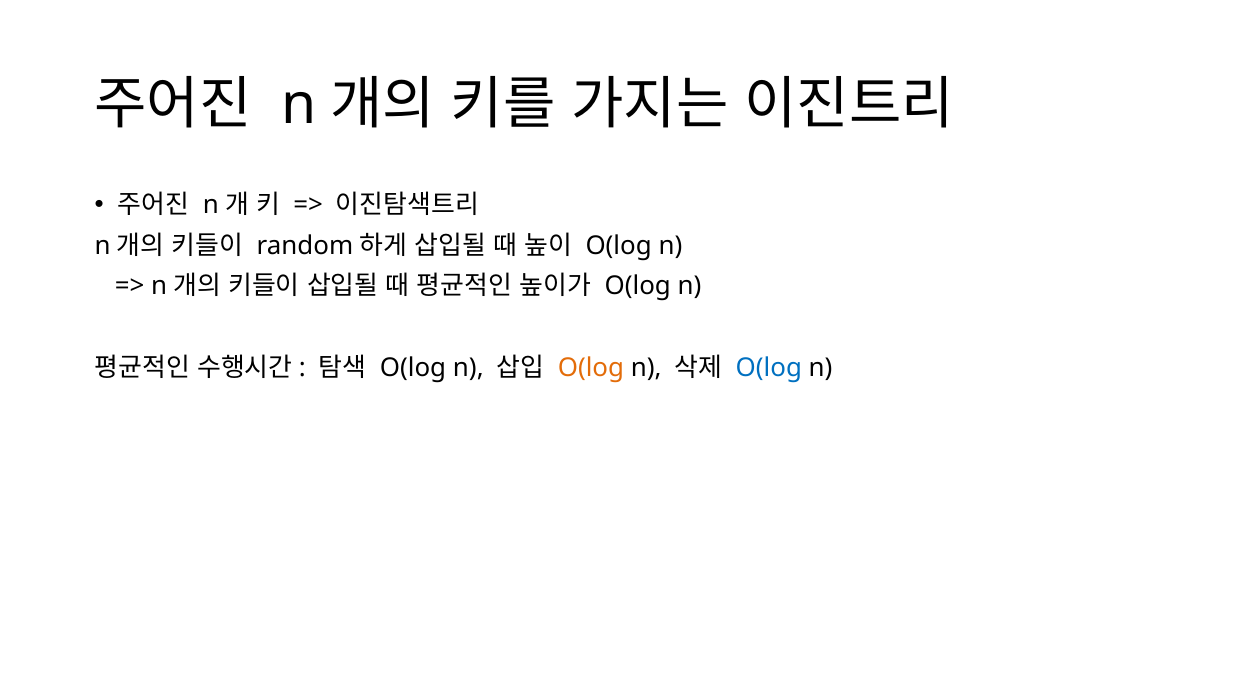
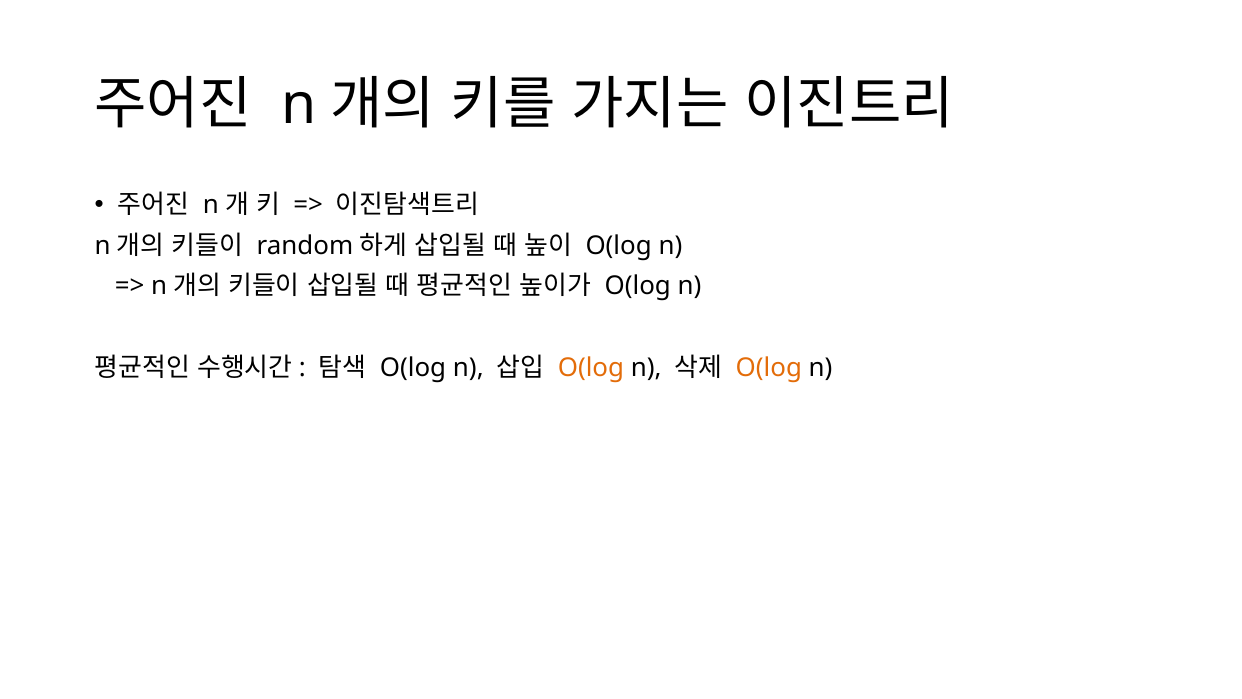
O(log colour: blue -> orange (769, 368)
